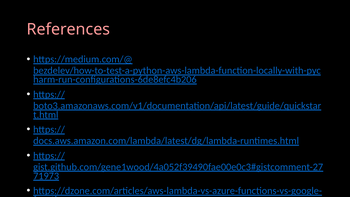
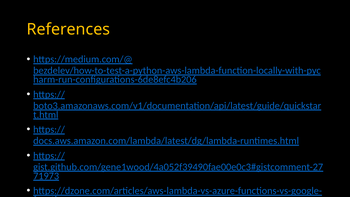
References colour: pink -> yellow (68, 29)
